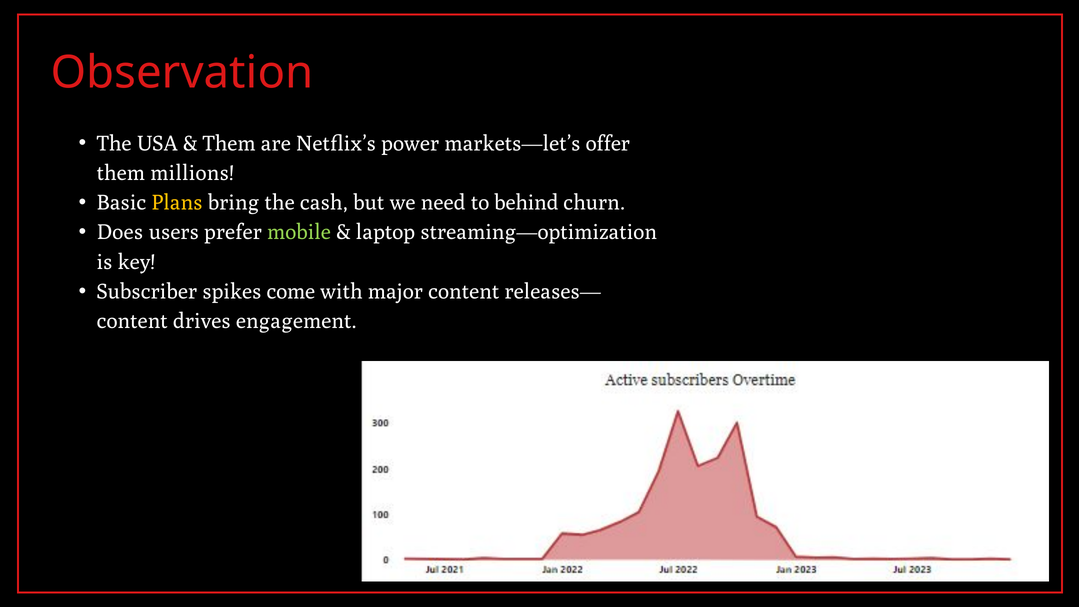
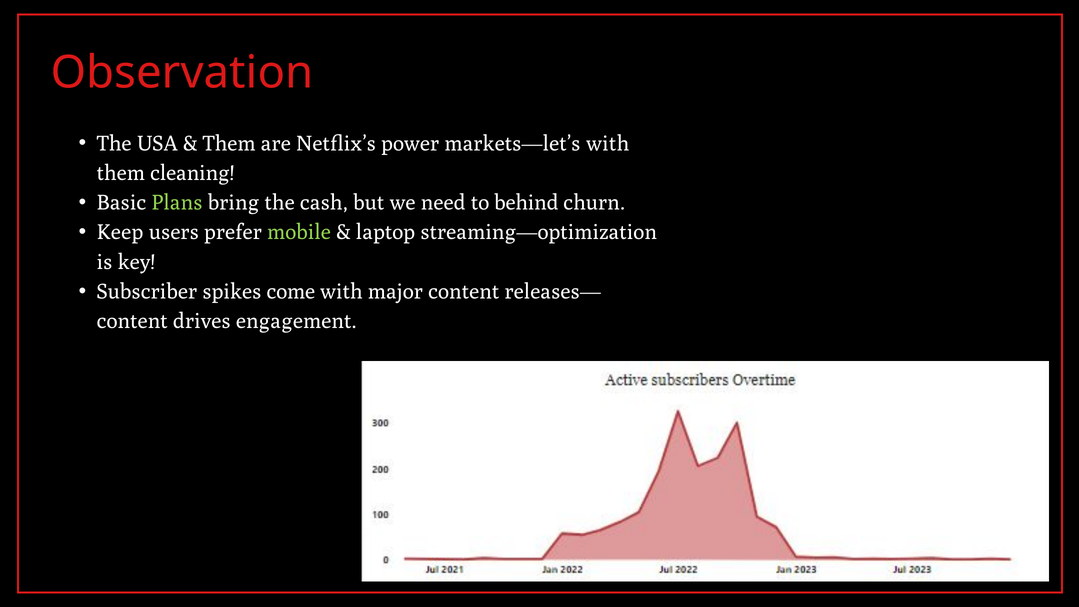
markets—let’s offer: offer -> with (608, 144)
millions: millions -> cleaning (192, 173)
Plans colour: yellow -> light green (177, 203)
Does: Does -> Keep (120, 232)
